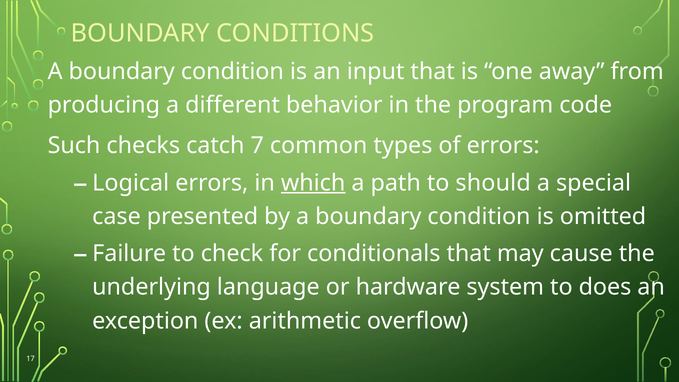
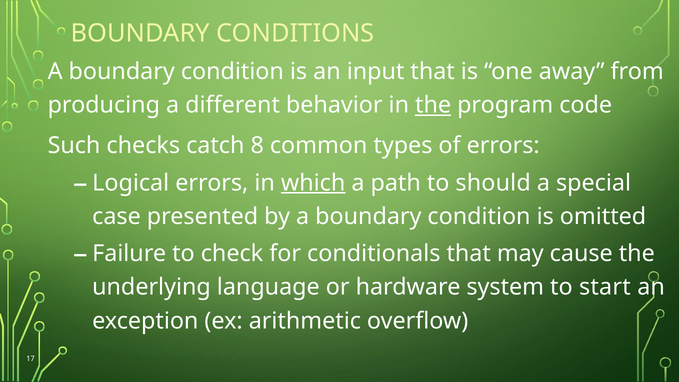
the underline: none -> present (433, 105)
7: 7 -> 8 (257, 146)
does: does -> start (605, 287)
